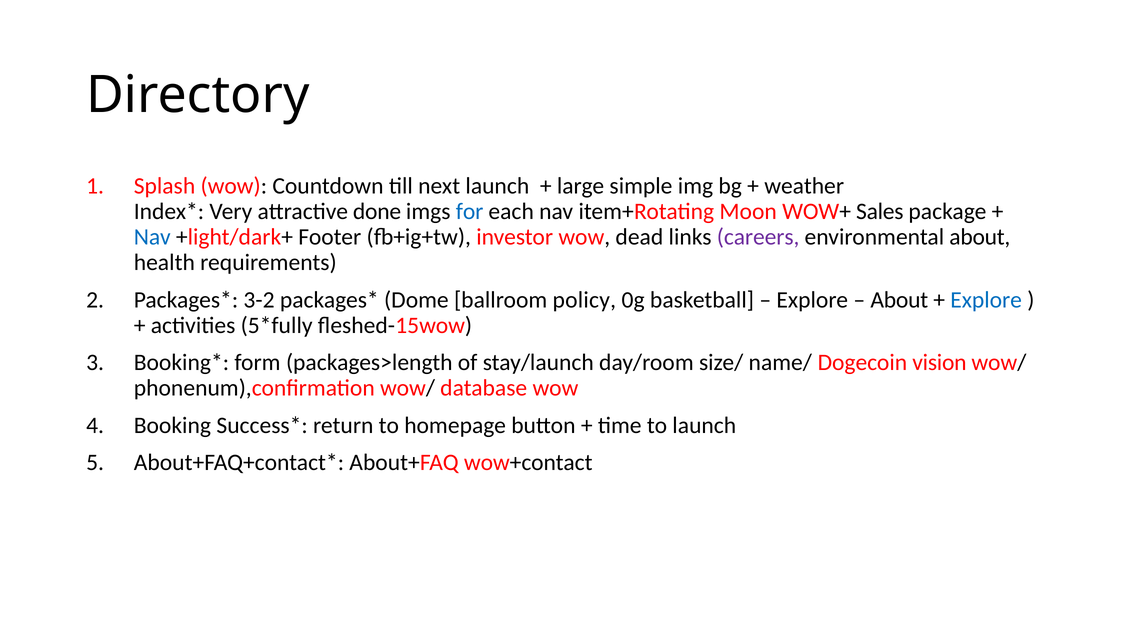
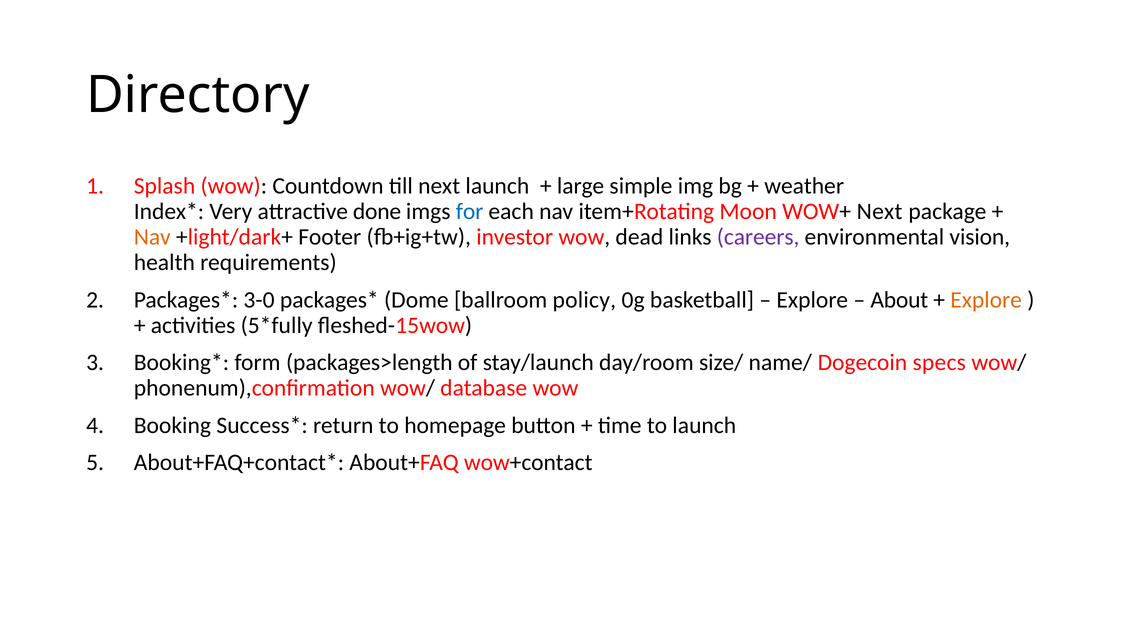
WOW+ Sales: Sales -> Next (880, 212)
Nav colour: blue -> orange (152, 237)
environmental about: about -> vision (980, 237)
3-2: 3-2 -> 3-0 (259, 300)
Explore colour: blue -> orange (986, 300)
vision: vision -> specs (939, 362)
